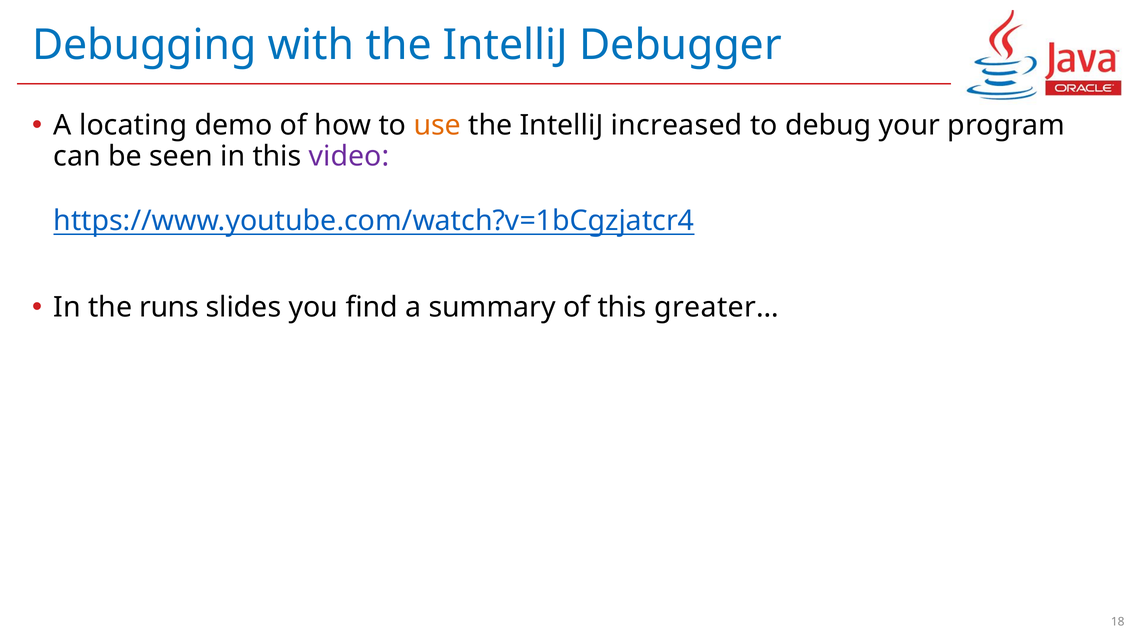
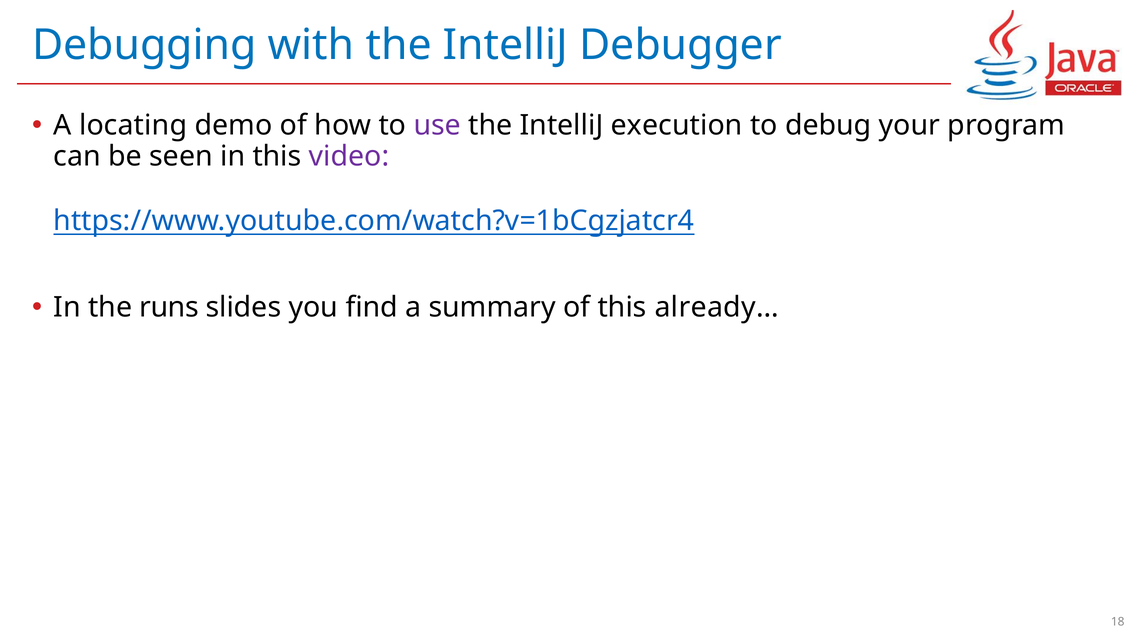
use colour: orange -> purple (437, 125)
increased: increased -> execution (677, 125)
greater…: greater… -> already… (717, 308)
